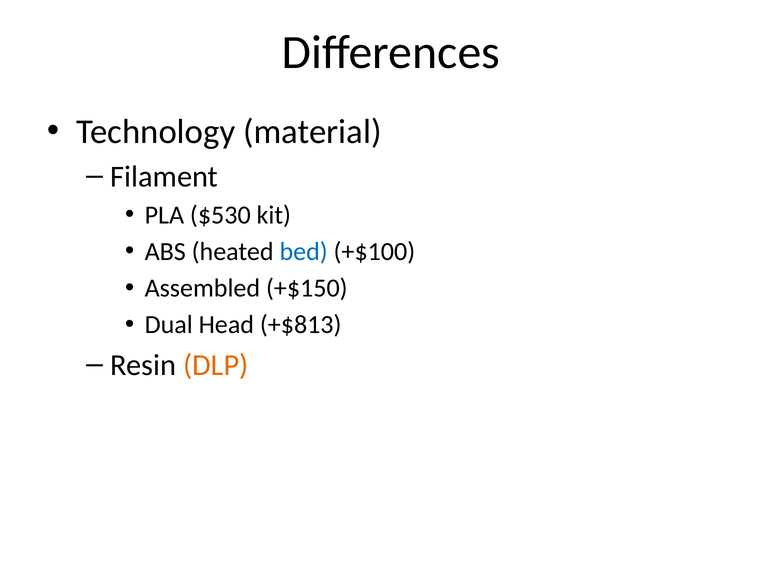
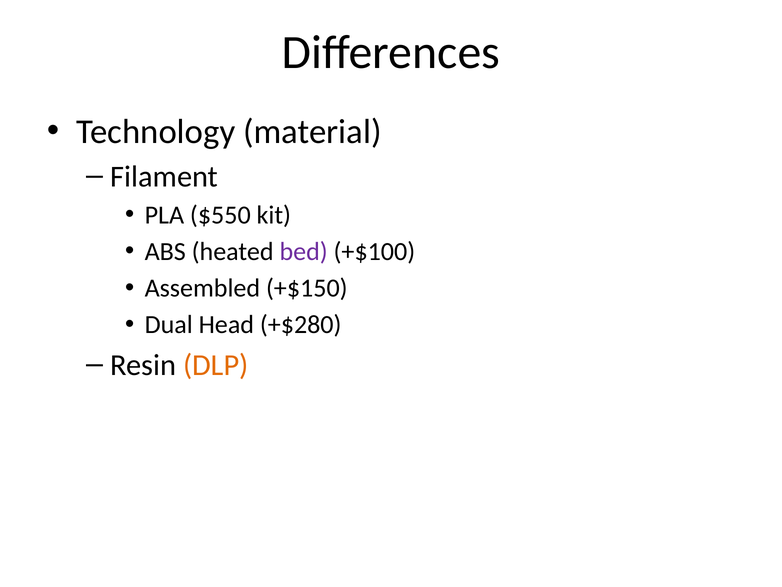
$530: $530 -> $550 (220, 215)
bed colour: blue -> purple (304, 252)
+$813: +$813 -> +$280 (301, 325)
